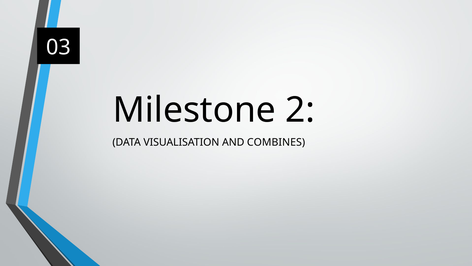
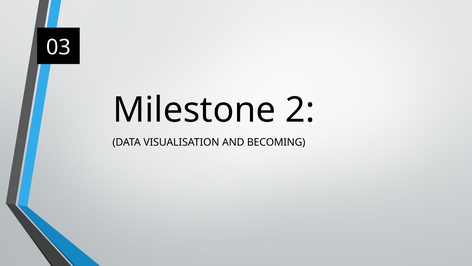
COMBINES: COMBINES -> BECOMING (276, 142)
